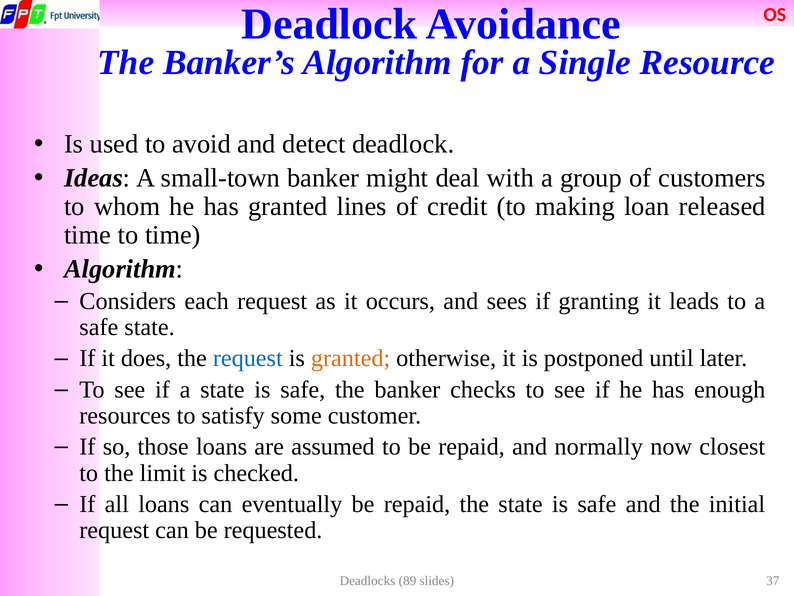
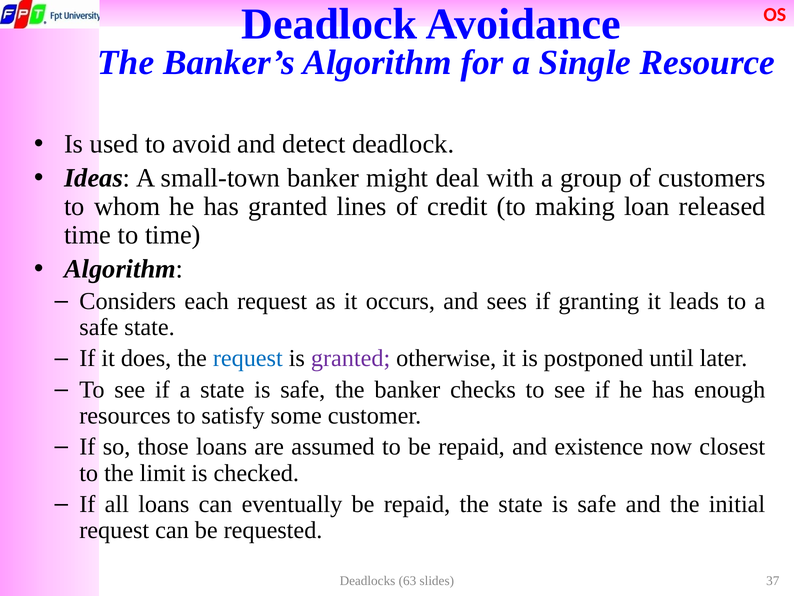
granted colour: orange -> purple (351, 358)
normally: normally -> existence (599, 446)
89: 89 -> 63 (407, 581)
